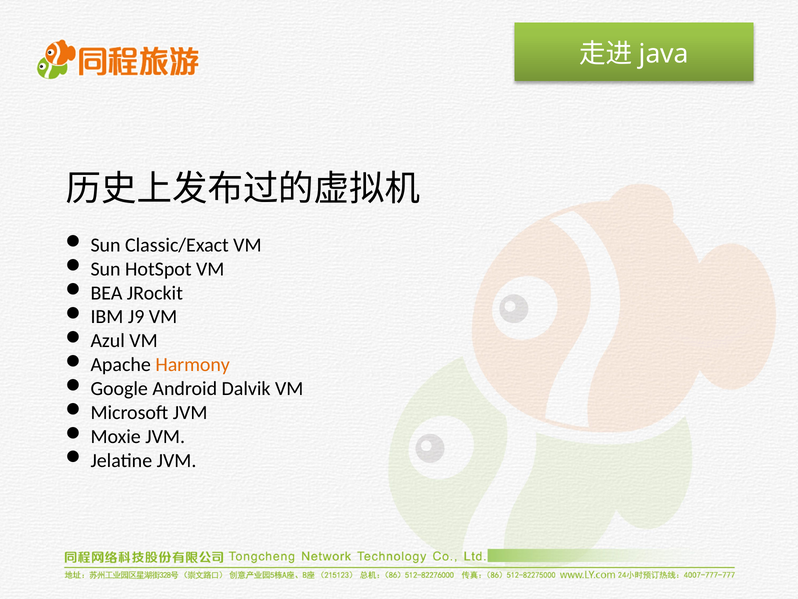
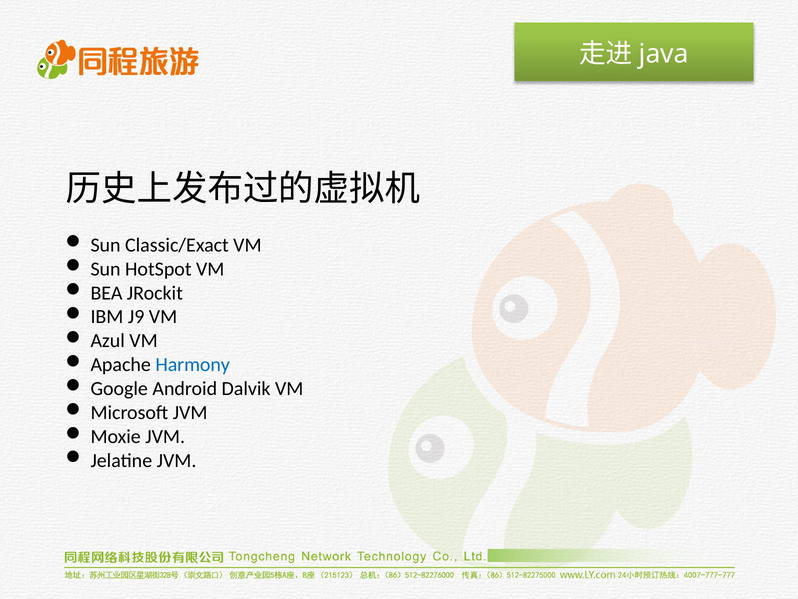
Harmony colour: orange -> blue (193, 365)
